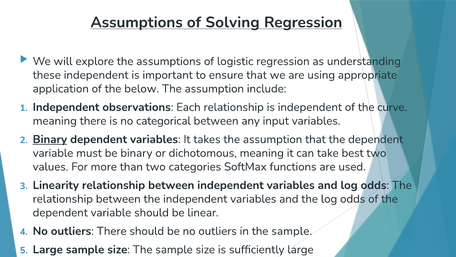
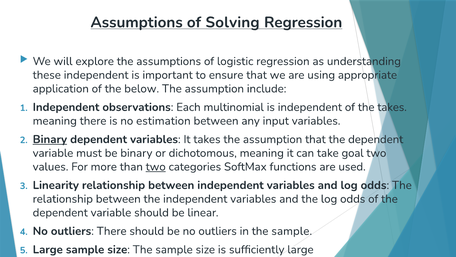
Each relationship: relationship -> multinomial (234, 107)
the curve: curve -> takes (392, 107)
categorical: categorical -> estimation (163, 121)
best: best -> goal (353, 153)
two underline: none -> present (156, 166)
